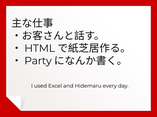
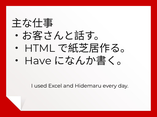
Party: Party -> Have (38, 61)
